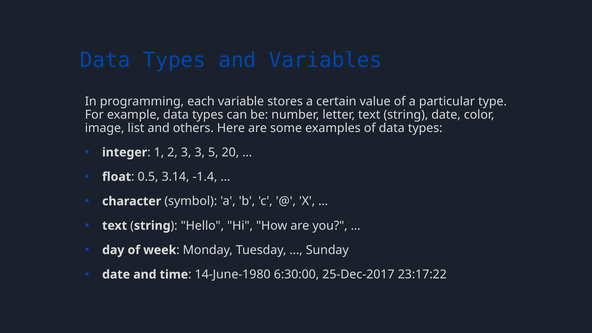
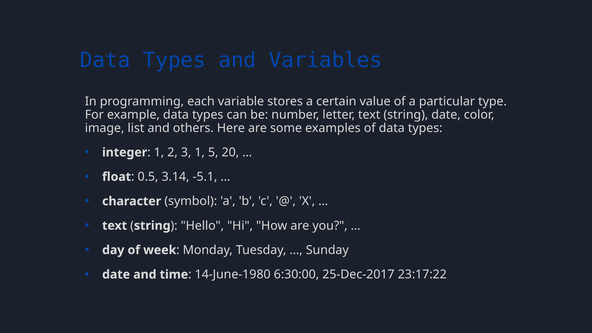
3 3: 3 -> 1 (200, 152)
-1.4: -1.4 -> -5.1 (205, 177)
